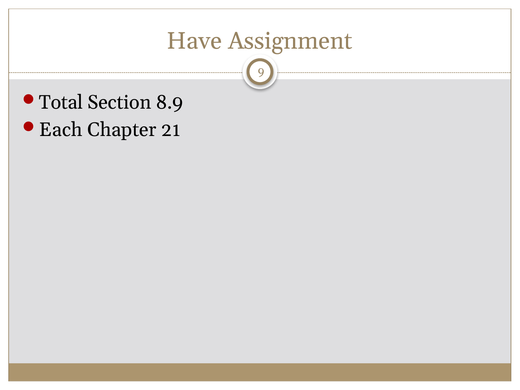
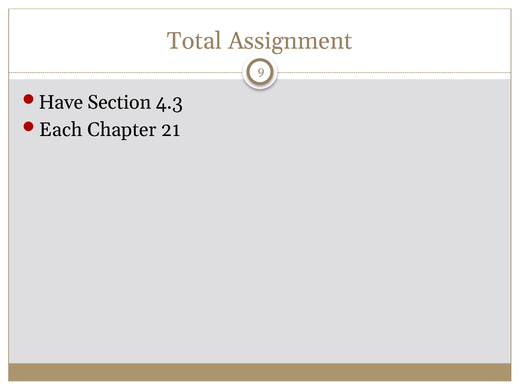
Have: Have -> Total (195, 41)
Total: Total -> Have (61, 102)
8.9: 8.9 -> 4.3 (169, 102)
